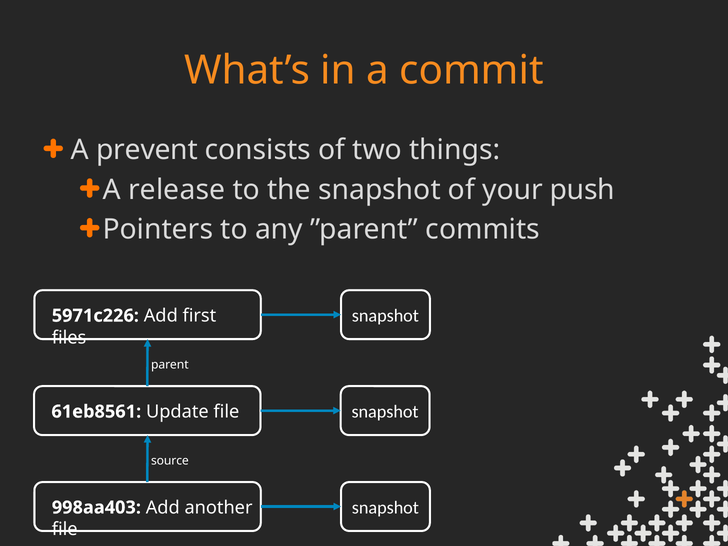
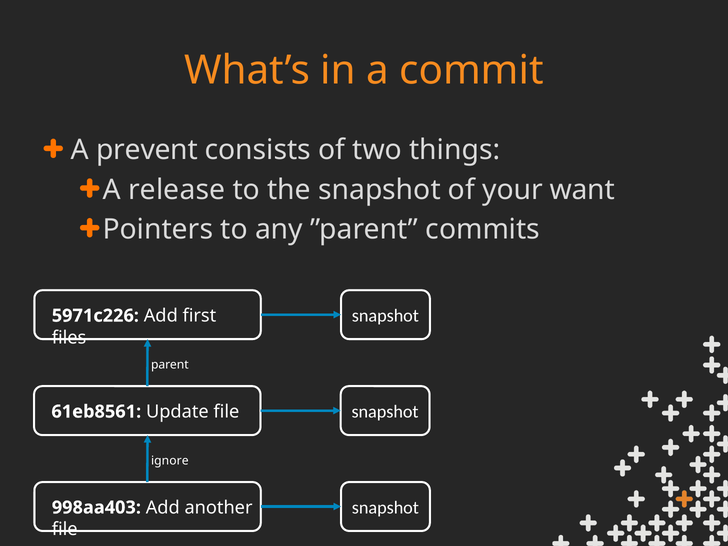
push: push -> want (582, 190)
source: source -> ignore (170, 461)
